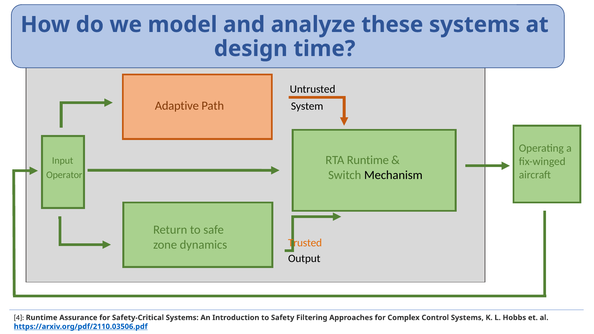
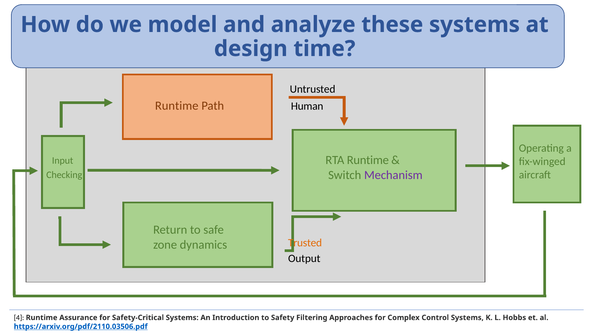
Adaptive: Adaptive -> Runtime (177, 106)
System: System -> Human (307, 106)
Mechanism colour: black -> purple (393, 175)
Operator: Operator -> Checking (64, 175)
